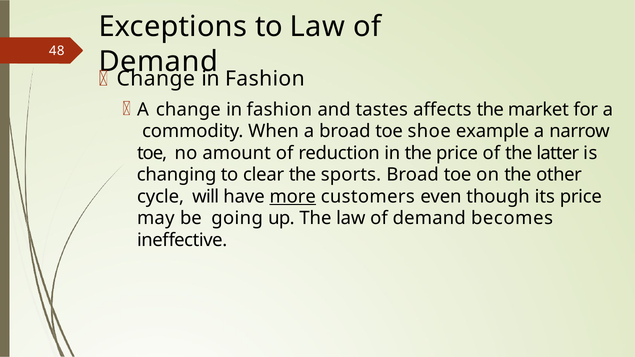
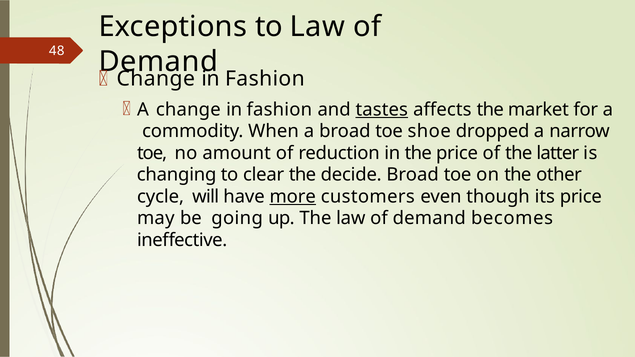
tastes underline: none -> present (382, 110)
example: example -> dropped (493, 131)
sports: sports -> decide (351, 175)
